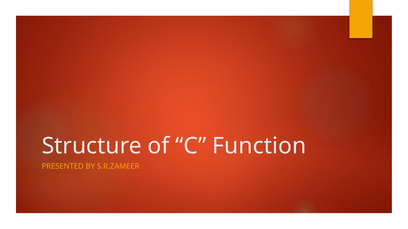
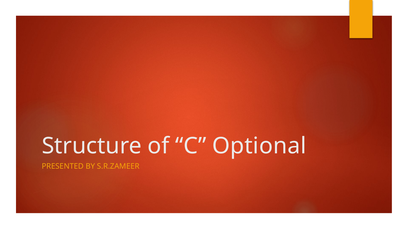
Function: Function -> Optional (259, 146)
